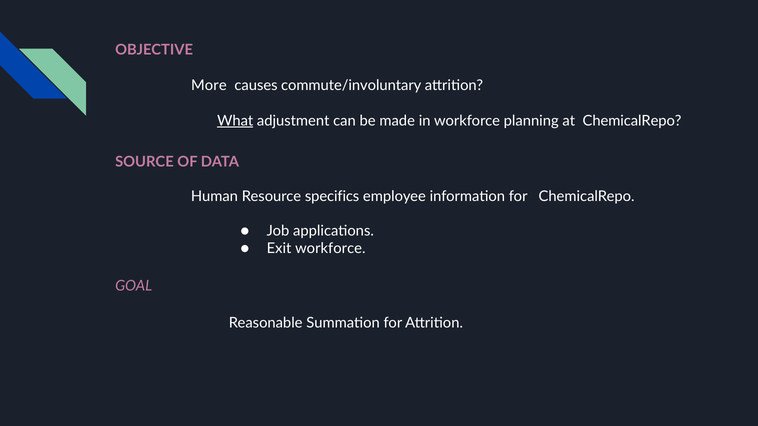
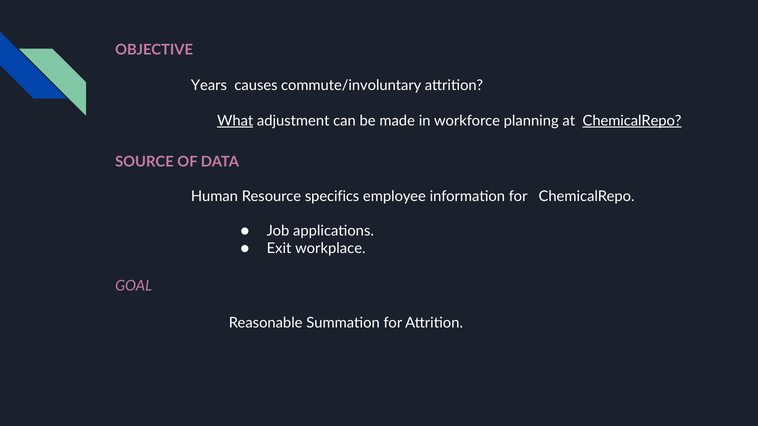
More: More -> Years (209, 85)
ChemicalRepo underline: none -> present (632, 121)
Exit workforce: workforce -> workplace (330, 249)
